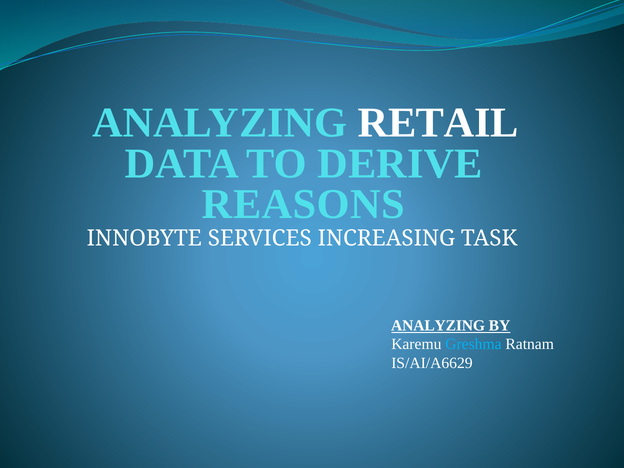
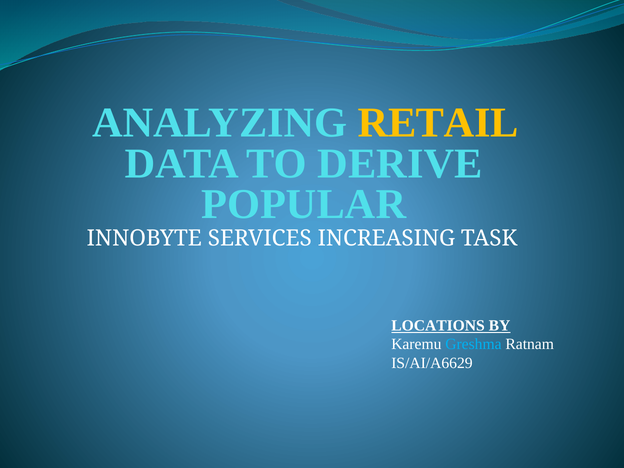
RETAIL colour: white -> yellow (438, 123)
REASONS: REASONS -> POPULAR (304, 204)
ANALYZING: ANALYZING -> LOCATIONS (438, 325)
